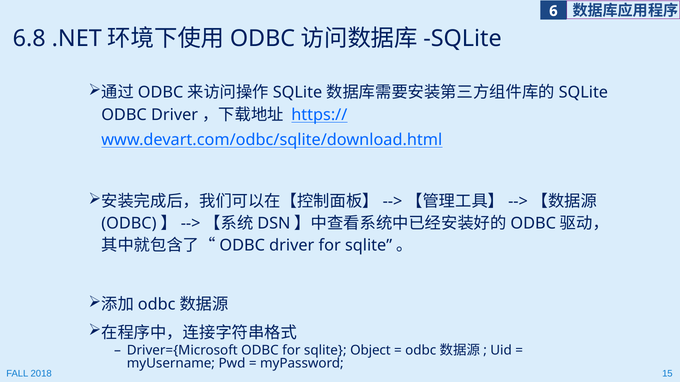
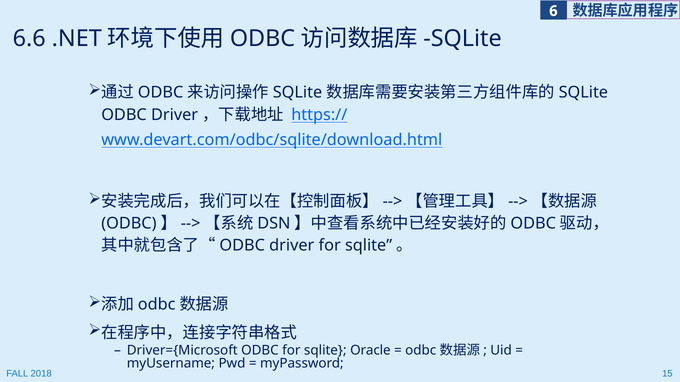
6.8: 6.8 -> 6.6 (29, 39)
Object: Object -> Oracle (370, 351)
